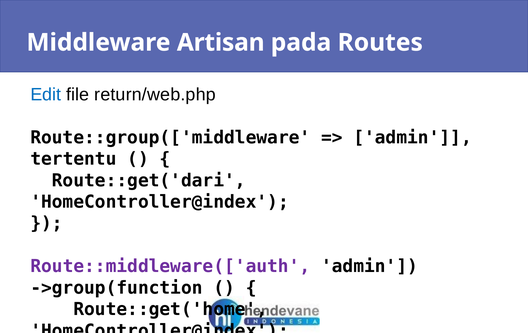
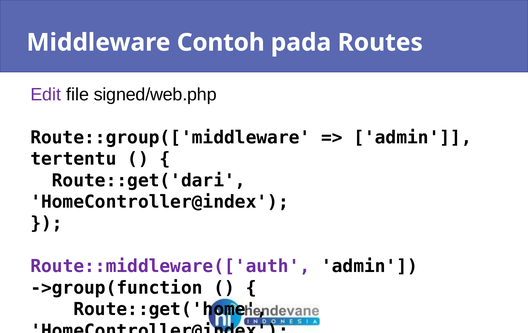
Artisan: Artisan -> Contoh (221, 42)
Edit colour: blue -> purple (46, 94)
return/web.php: return/web.php -> signed/web.php (155, 94)
